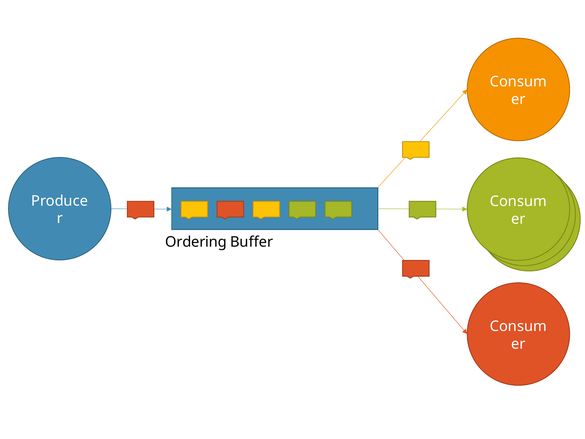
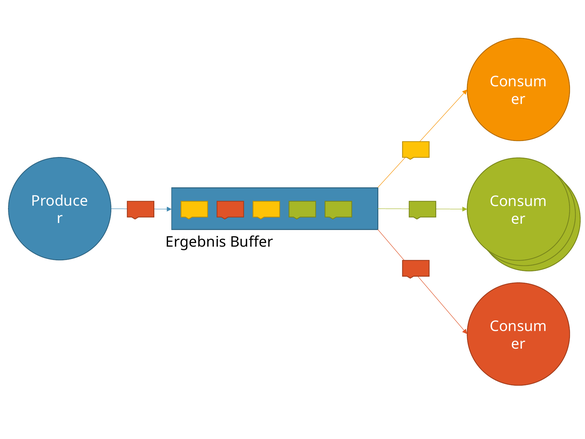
Ordering: Ordering -> Ergebnis (196, 242)
